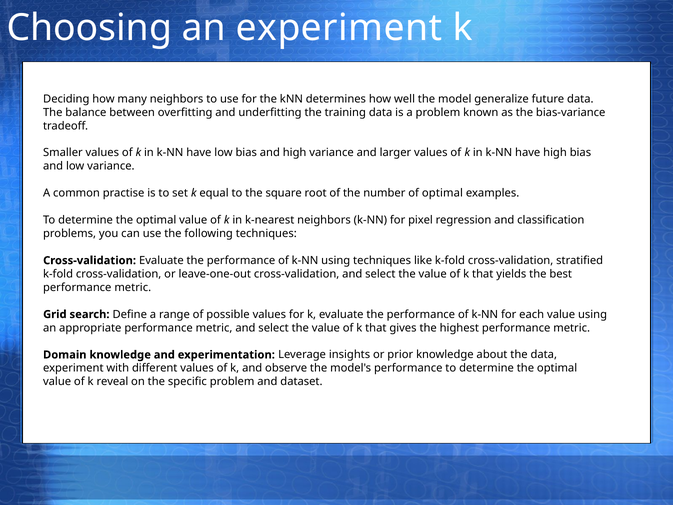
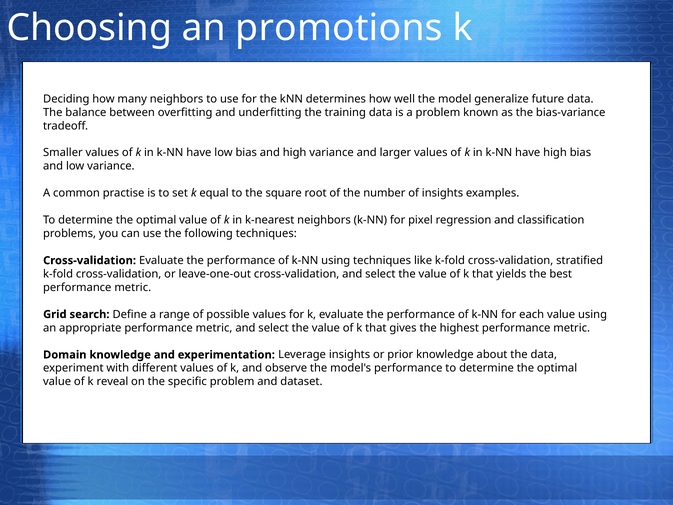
an experiment: experiment -> promotions (339, 28)
of optimal: optimal -> insights (443, 193)
